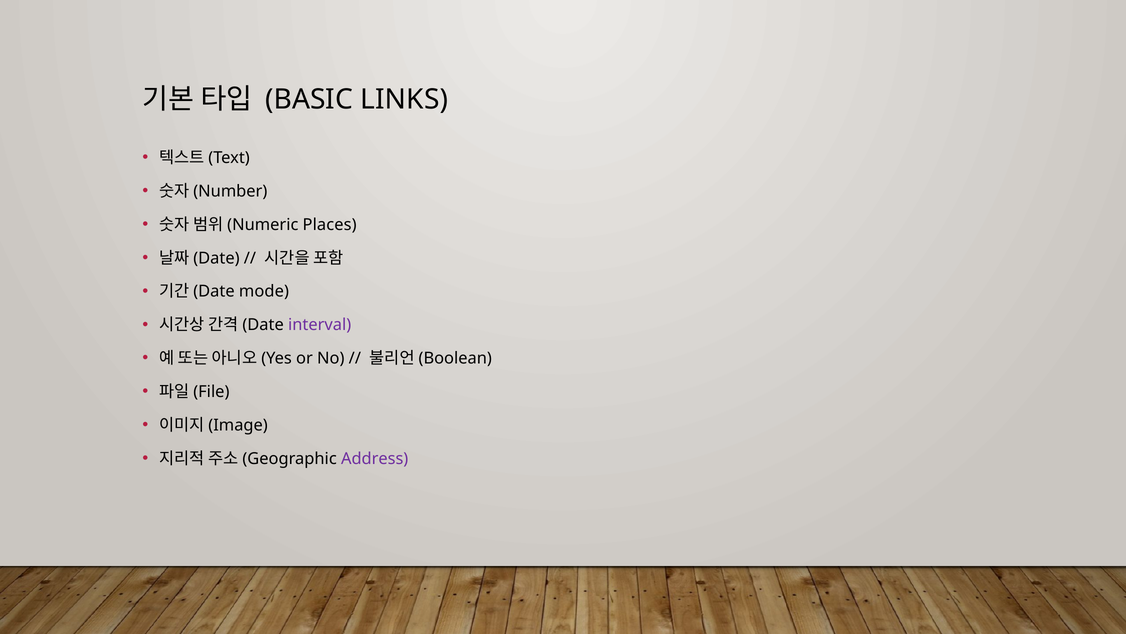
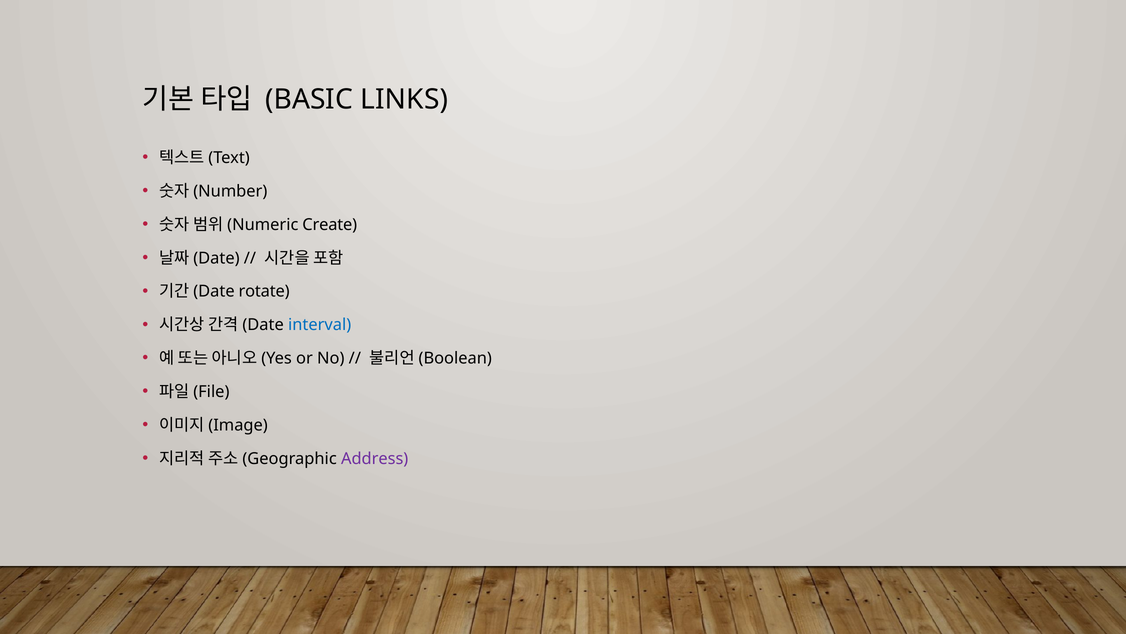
Places: Places -> Create (330, 224)
mode: mode -> rotate (264, 291)
interval colour: purple -> blue (320, 325)
